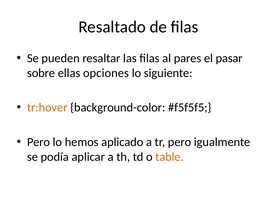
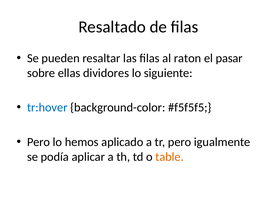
pares: pares -> raton (188, 58)
opciones: opciones -> dividores (106, 73)
tr:hover colour: orange -> blue (47, 107)
